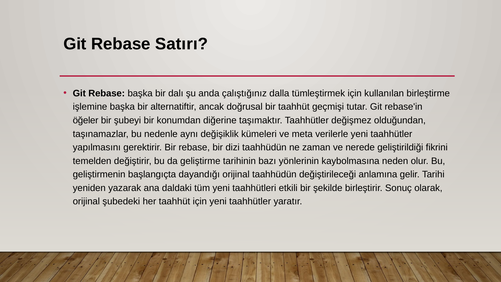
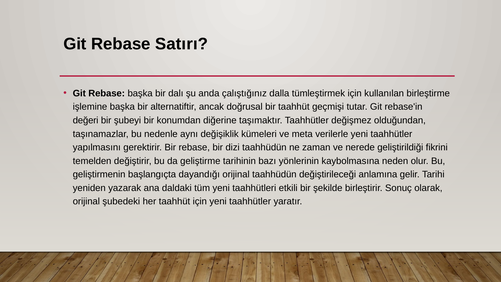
öğeler: öğeler -> değeri (86, 120)
